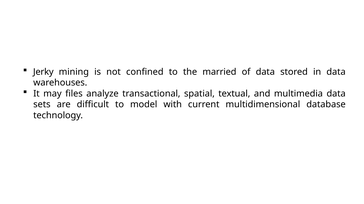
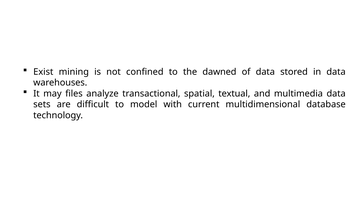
Jerky: Jerky -> Exist (43, 72)
married: married -> dawned (219, 72)
